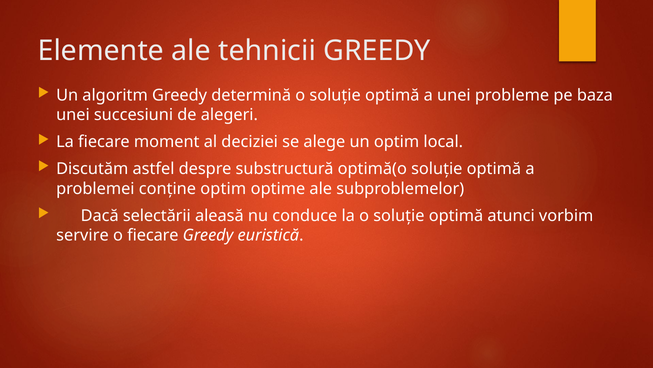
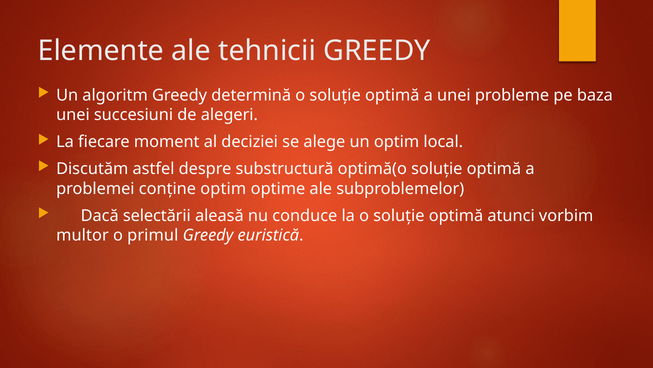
servire: servire -> multor (82, 235)
o fiecare: fiecare -> primul (153, 235)
